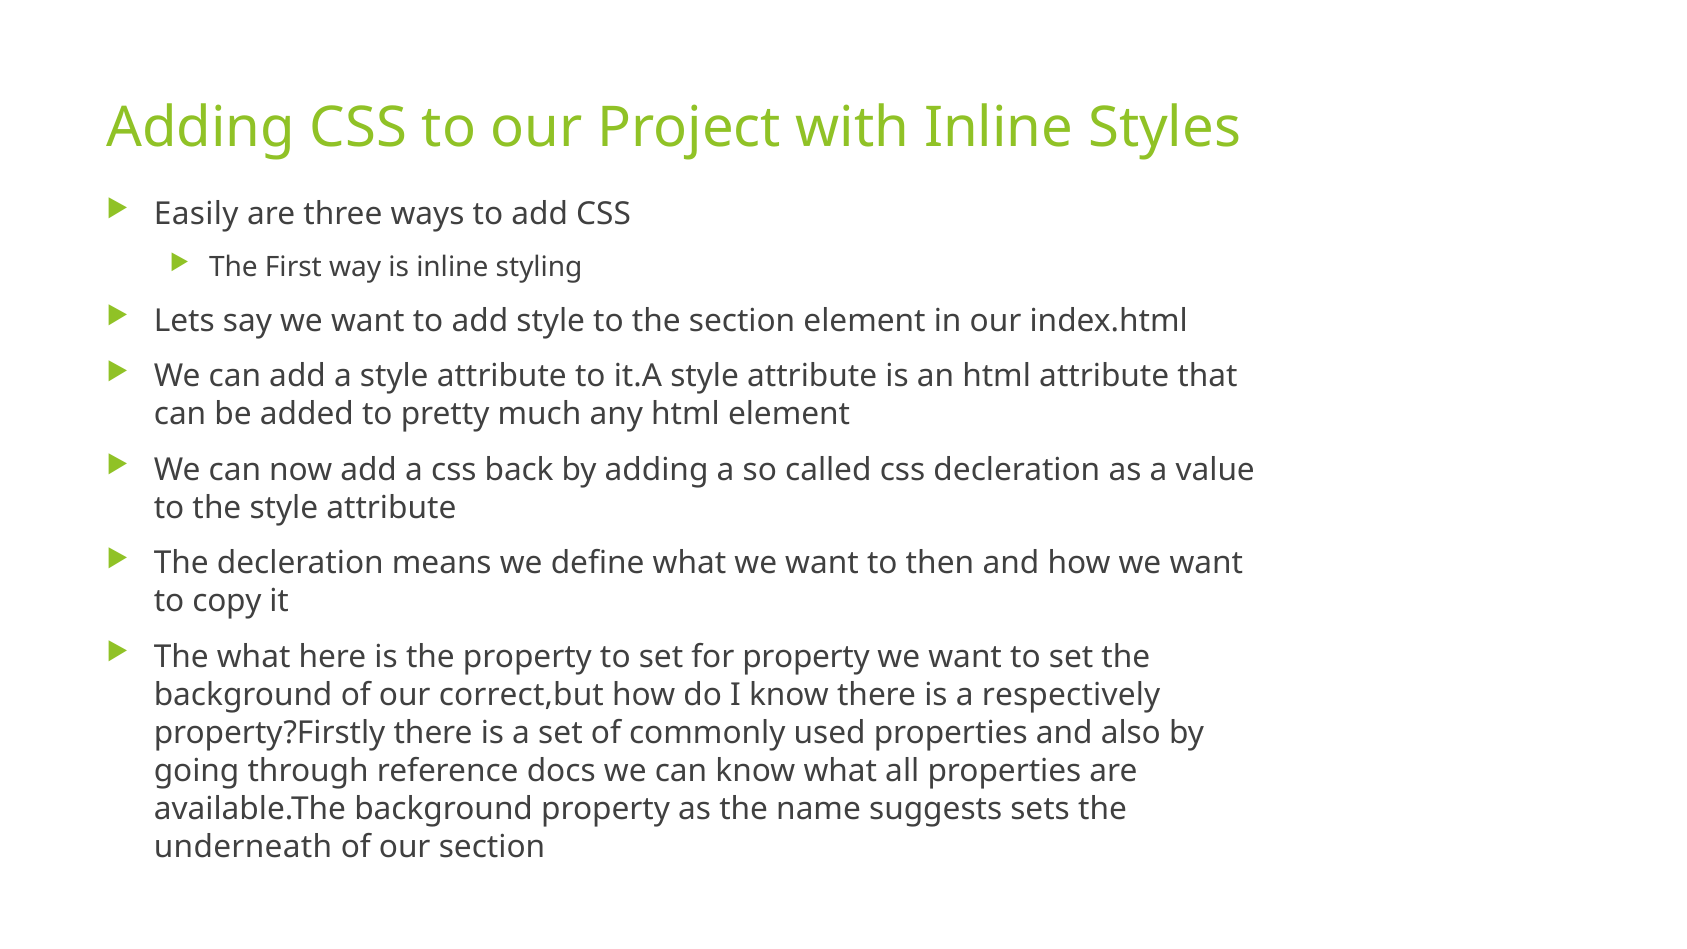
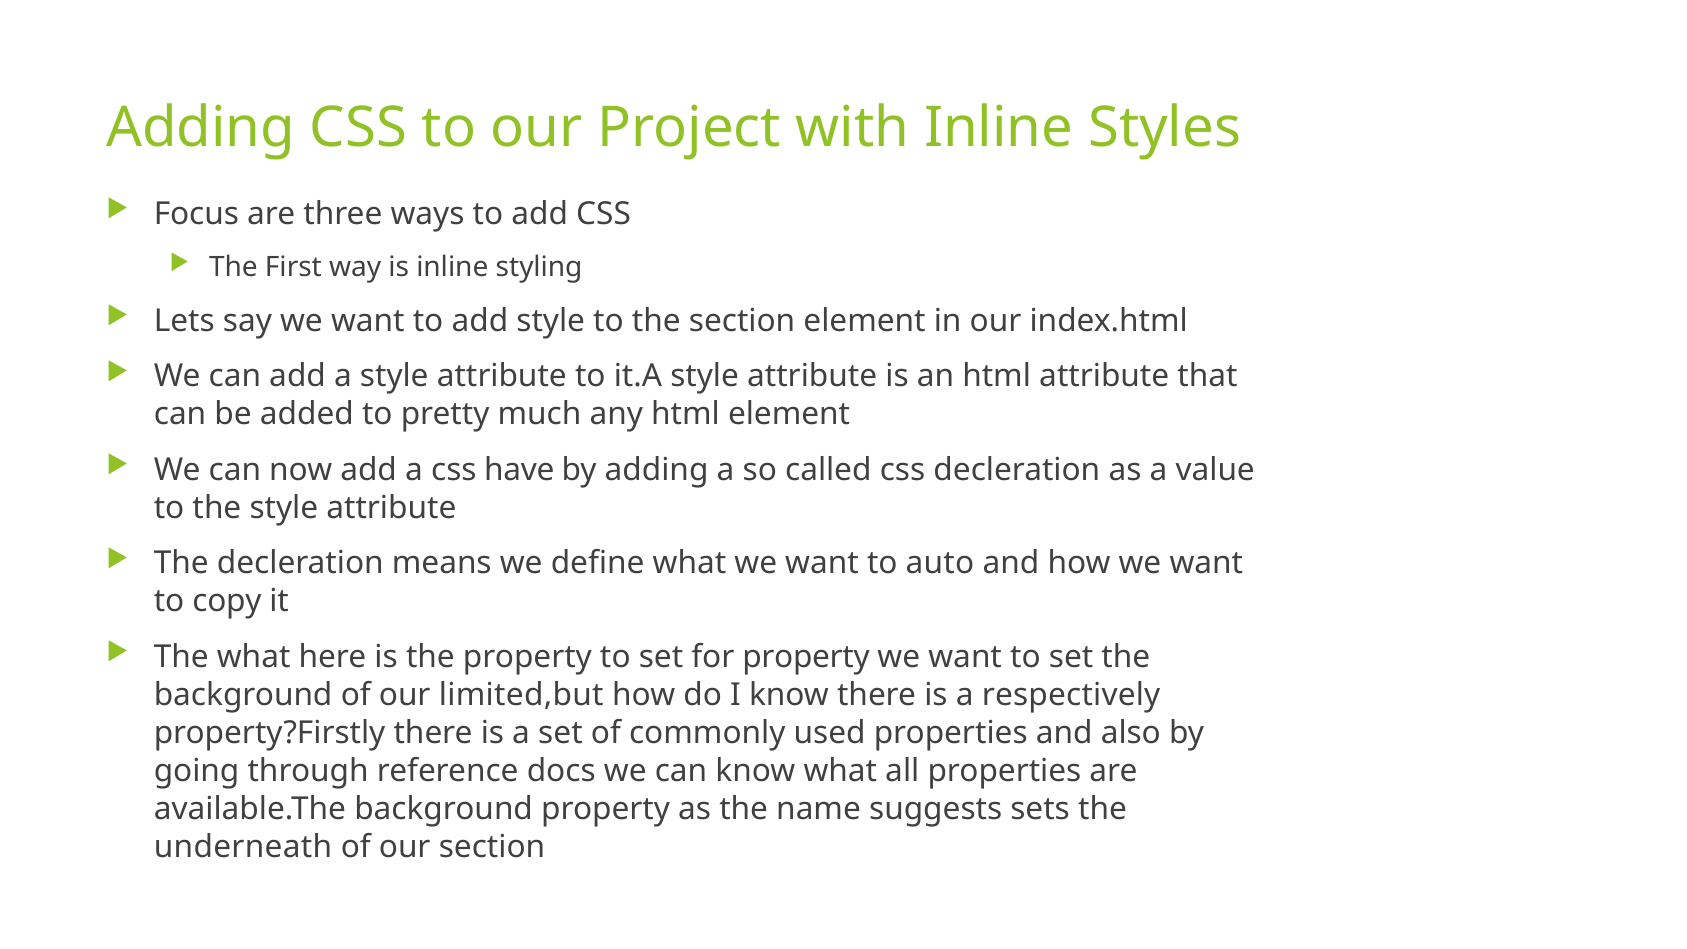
Easily: Easily -> Focus (196, 214)
back: back -> have (519, 470)
then: then -> auto (940, 563)
correct,but: correct,but -> limited,but (521, 695)
